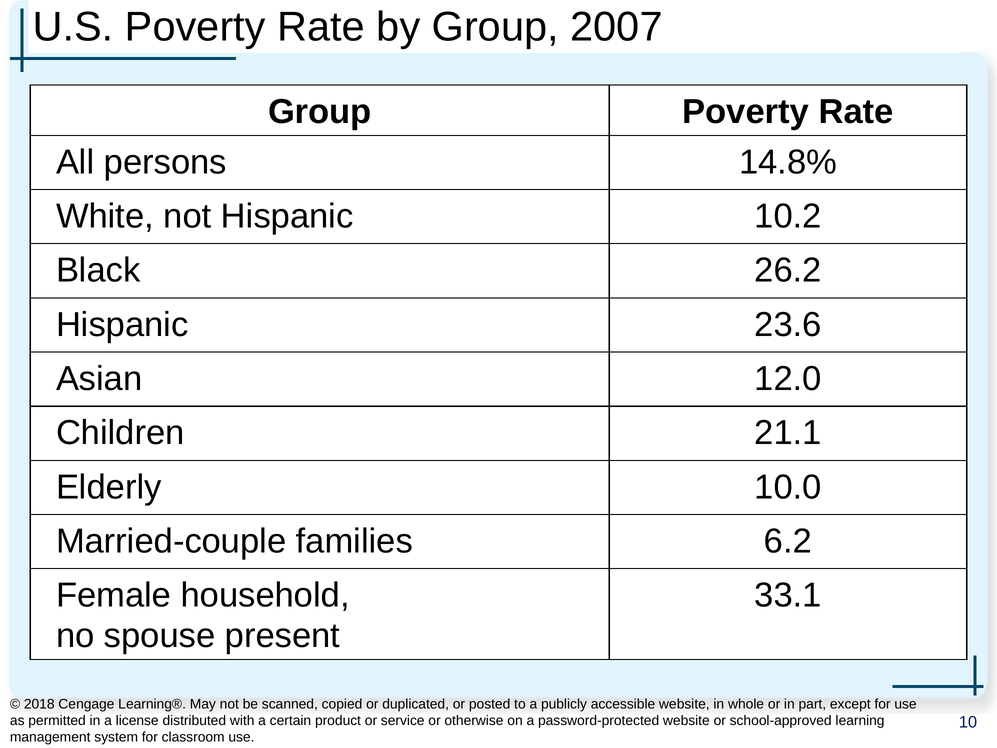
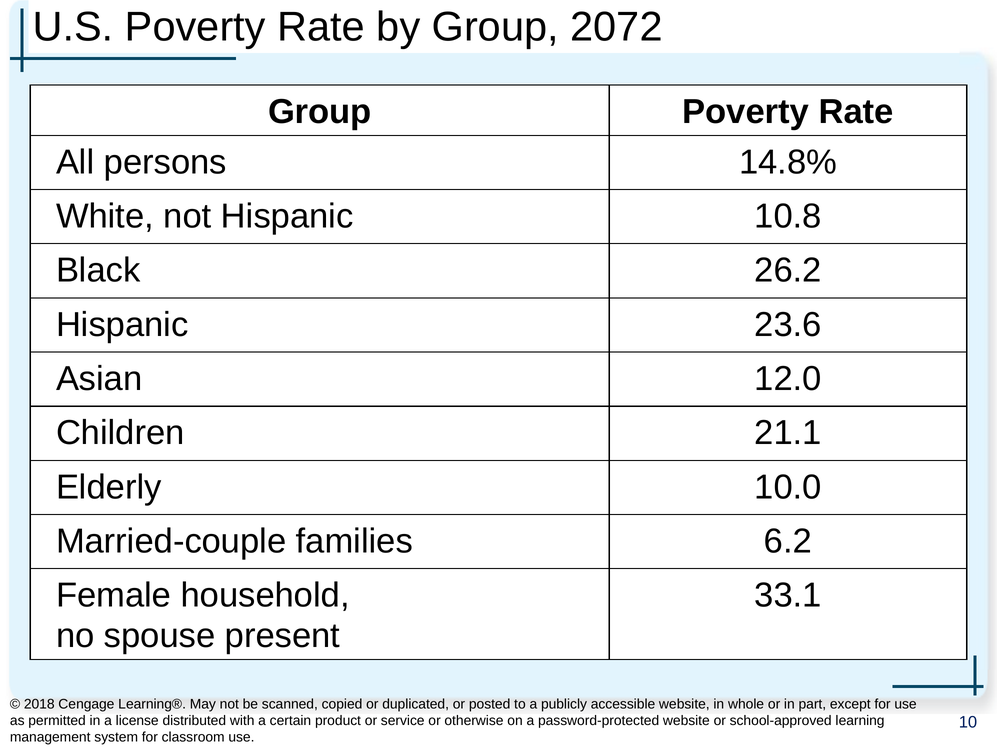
2007: 2007 -> 2072 (616, 27)
10.2: 10.2 -> 10.8 (788, 216)
